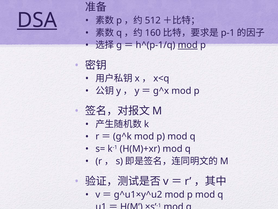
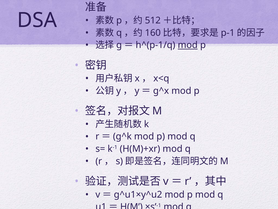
DSA underline: present -> none (37, 20)
